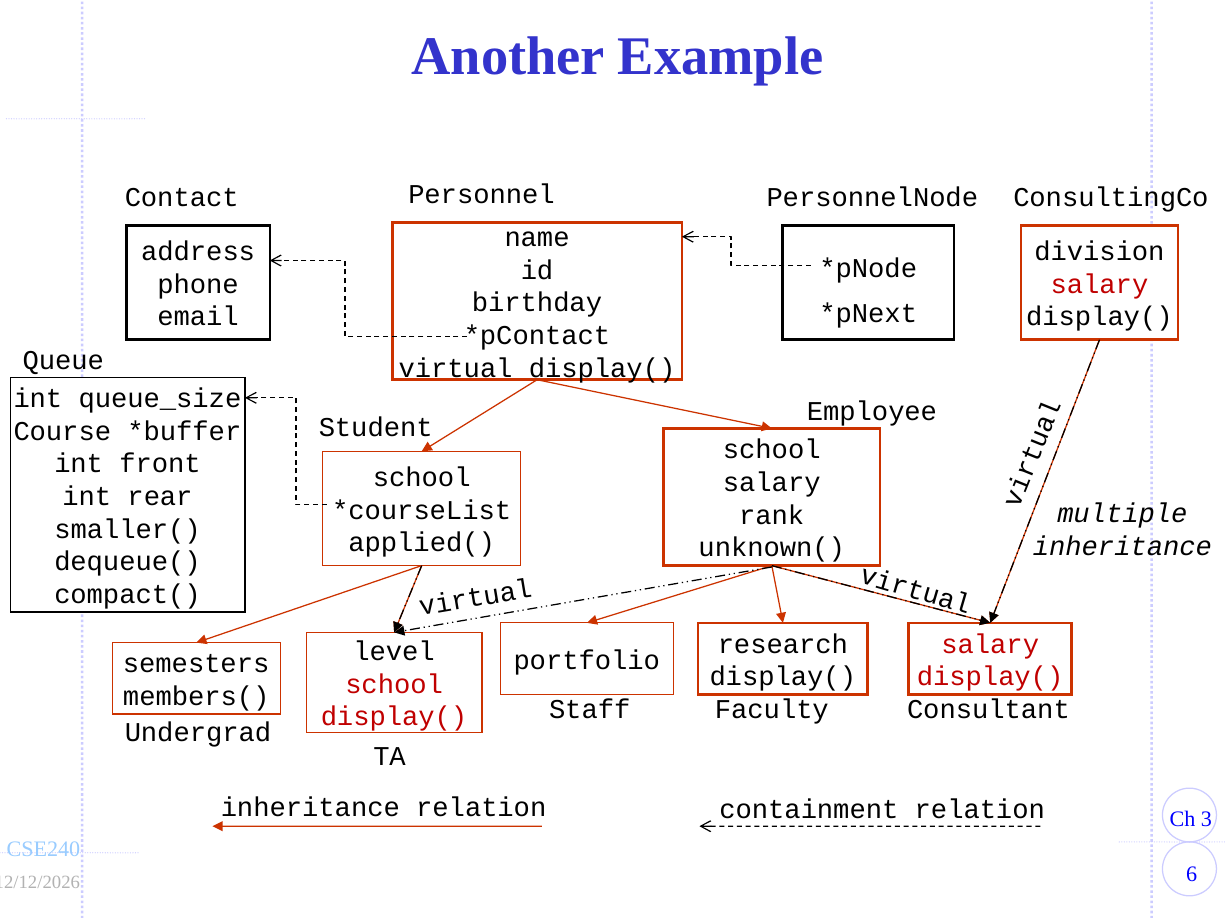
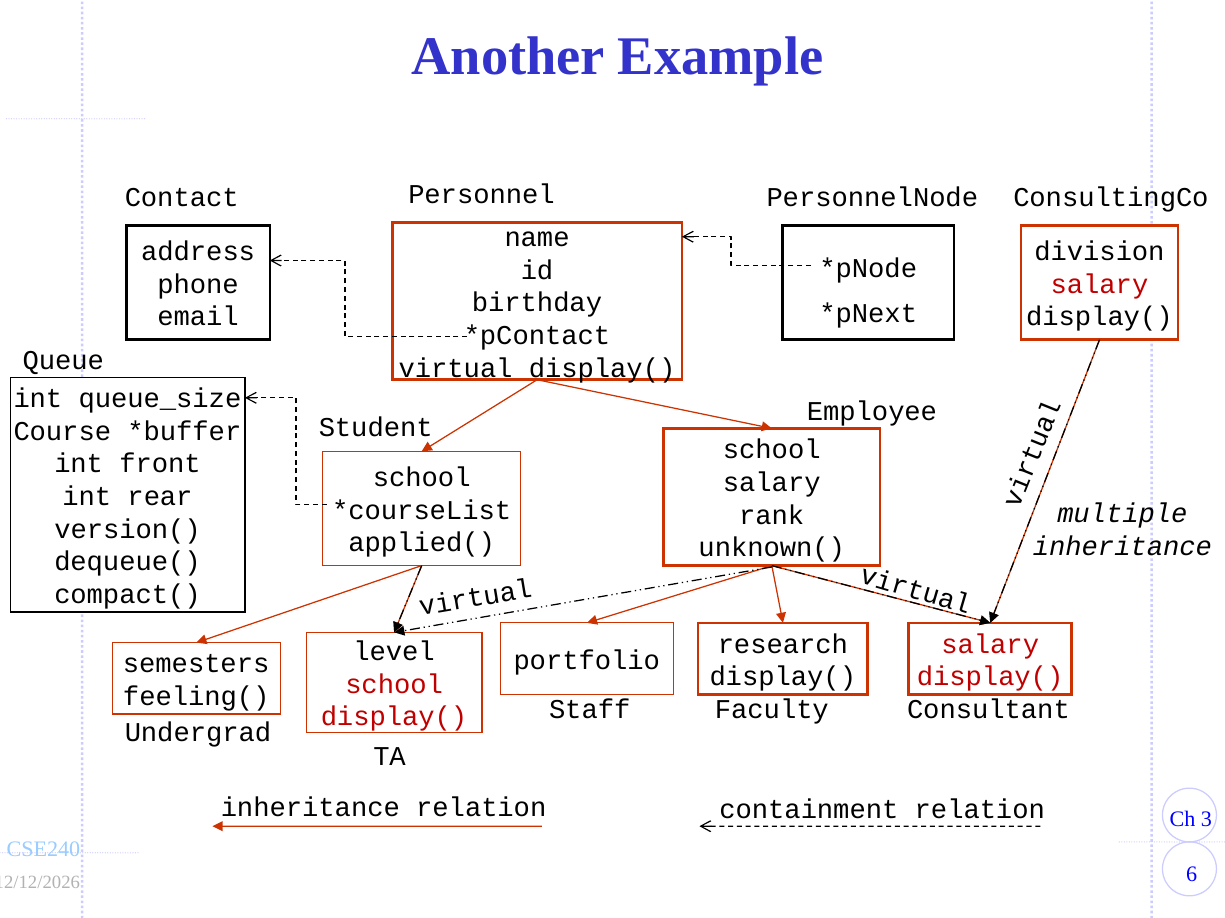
smaller(: smaller( -> version( (128, 530)
members(: members( -> feeling( (196, 697)
